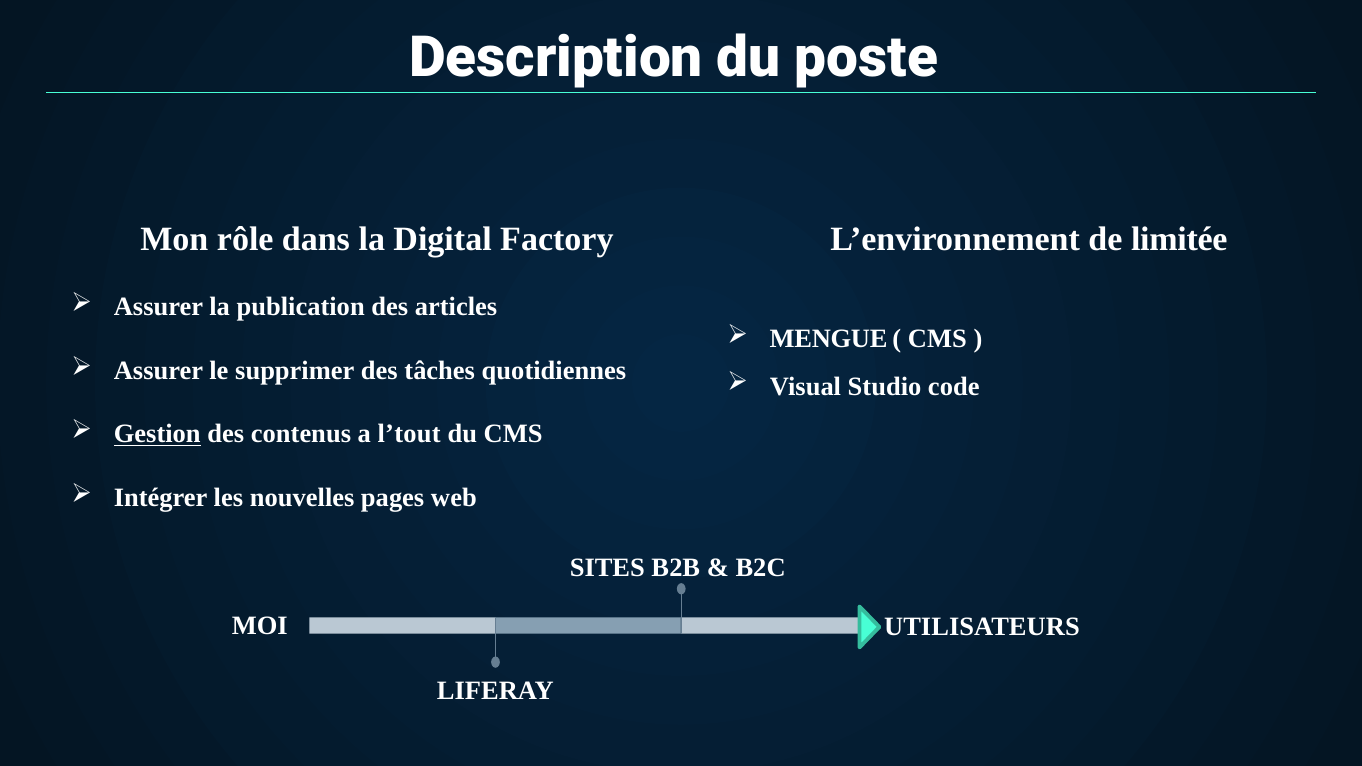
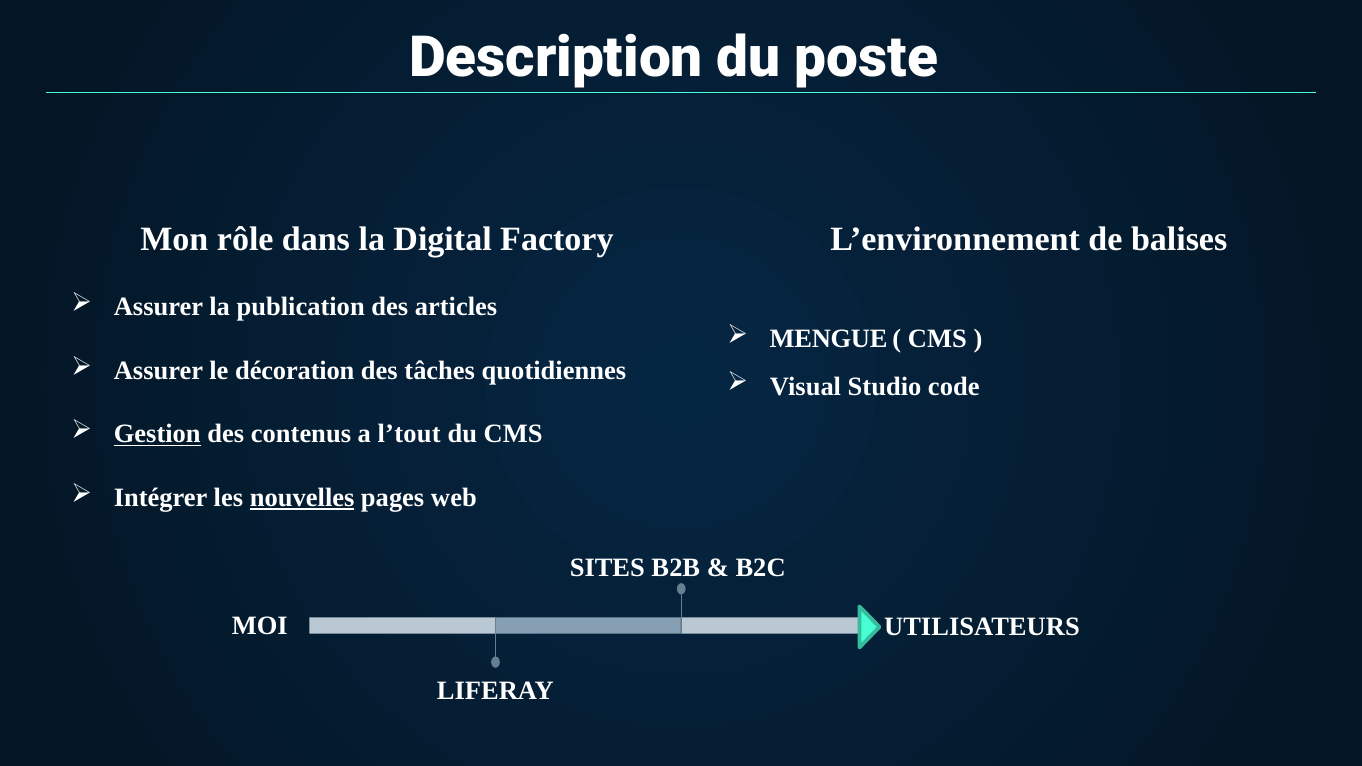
limitée: limitée -> balises (1179, 240)
supprimer: supprimer -> décoration (295, 371)
nouvelles underline: none -> present (302, 498)
